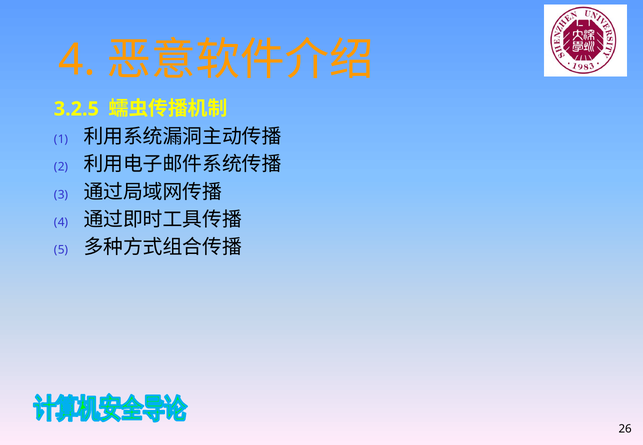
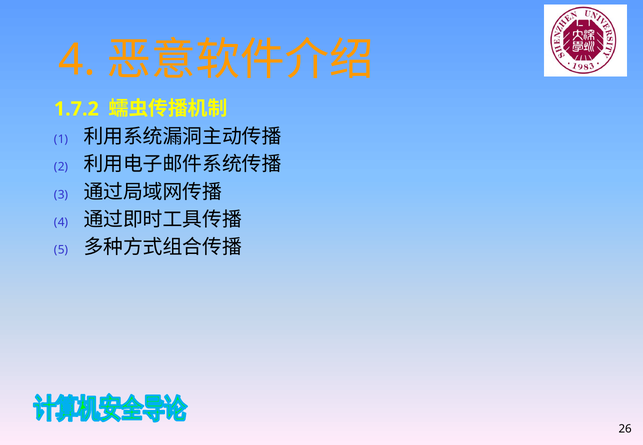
3.2.5: 3.2.5 -> 1.7.2 (76, 109)
